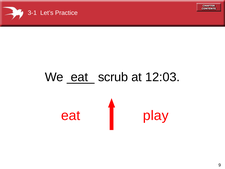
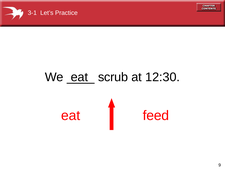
12:03: 12:03 -> 12:30 (163, 77)
play: play -> feed (156, 115)
